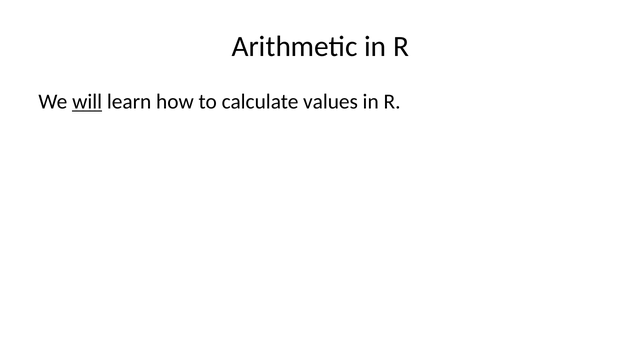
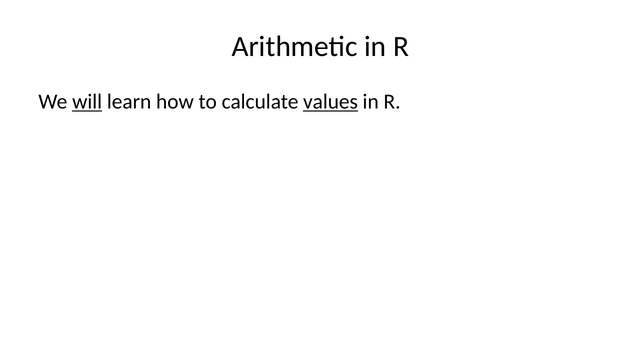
values underline: none -> present (331, 102)
